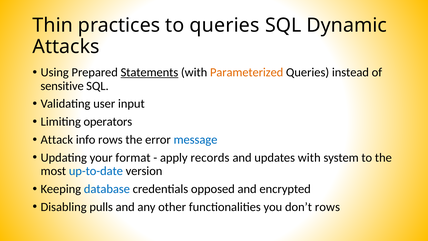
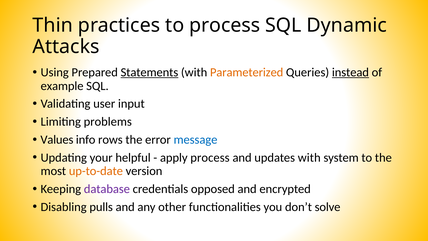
to queries: queries -> process (225, 25)
instead underline: none -> present (350, 72)
sensitive: sensitive -> example (62, 86)
operators: operators -> problems (108, 122)
Attack: Attack -> Values (57, 140)
format: format -> helpful (133, 157)
apply records: records -> process (210, 157)
up-to-date colour: blue -> orange (96, 171)
database colour: blue -> purple (107, 189)
don’t rows: rows -> solve (328, 207)
